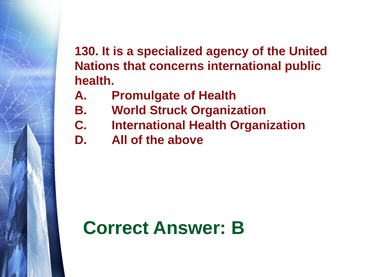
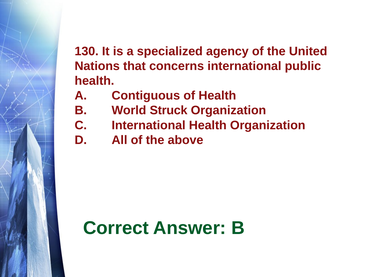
Promulgate: Promulgate -> Contiguous (146, 96)
